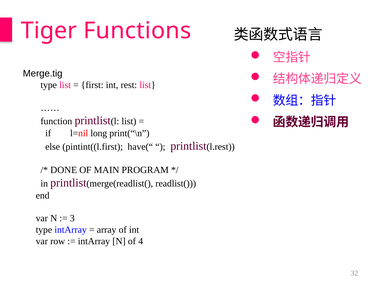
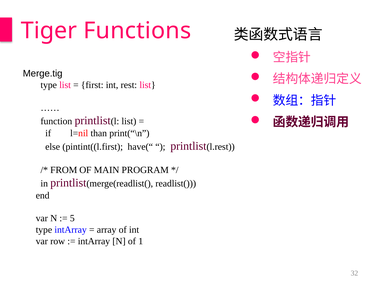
long: long -> than (99, 133)
DONE: DONE -> FROM (64, 170)
3: 3 -> 5 (72, 218)
4: 4 -> 1 (141, 241)
